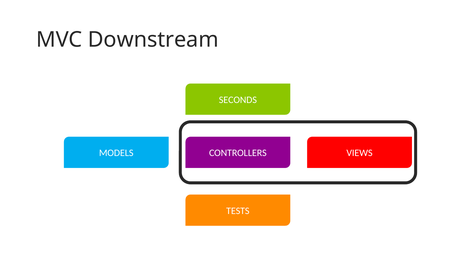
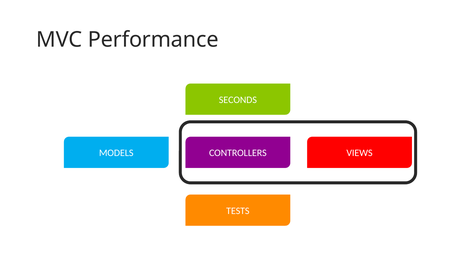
Downstream: Downstream -> Performance (153, 40)
